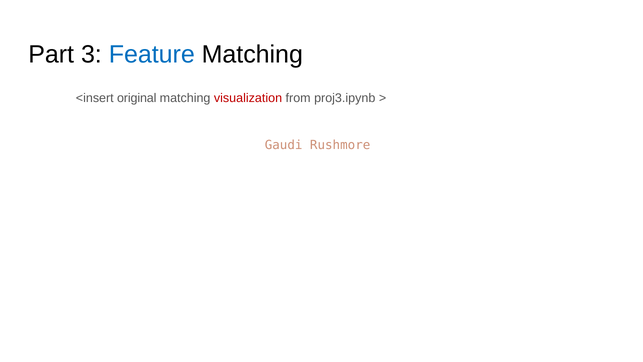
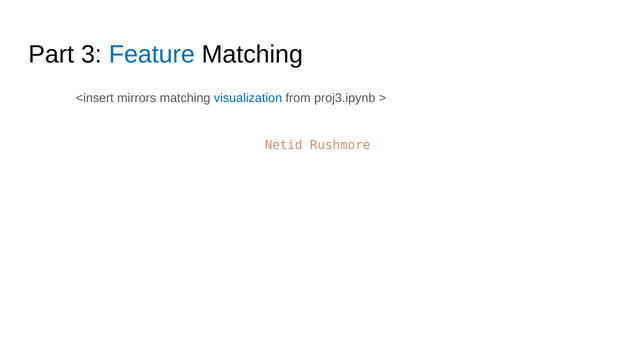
original: original -> mirrors (137, 98)
visualization colour: red -> blue (248, 98)
Gaudi: Gaudi -> Netid (284, 145)
